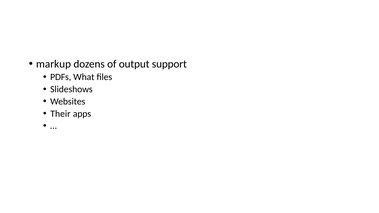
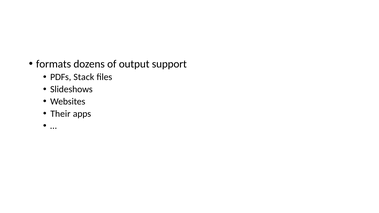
markup: markup -> formats (54, 64)
What: What -> Stack (84, 77)
